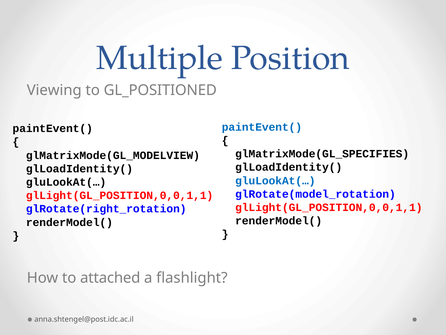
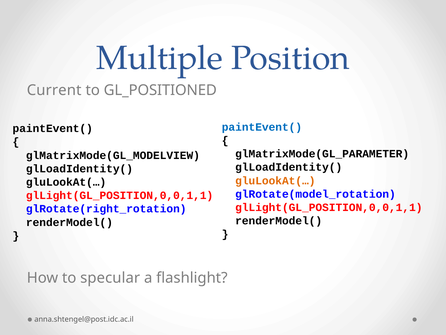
Viewing: Viewing -> Current (54, 90)
glMatrixMode(GL_SPECIFIES: glMatrixMode(GL_SPECIFIES -> glMatrixMode(GL_PARAMETER (322, 154)
gluLookAt(… colour: blue -> orange (275, 180)
attached: attached -> specular (110, 278)
